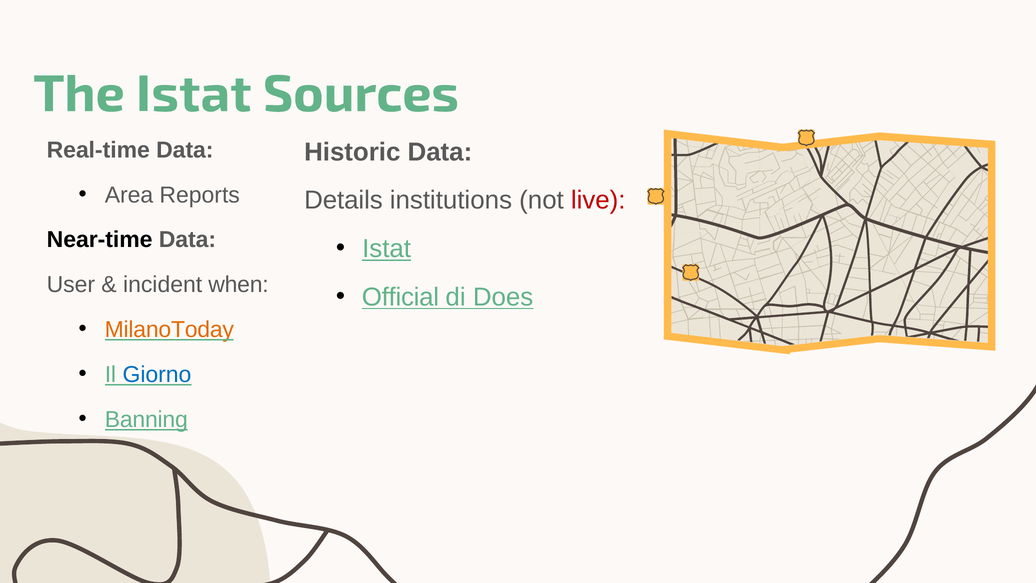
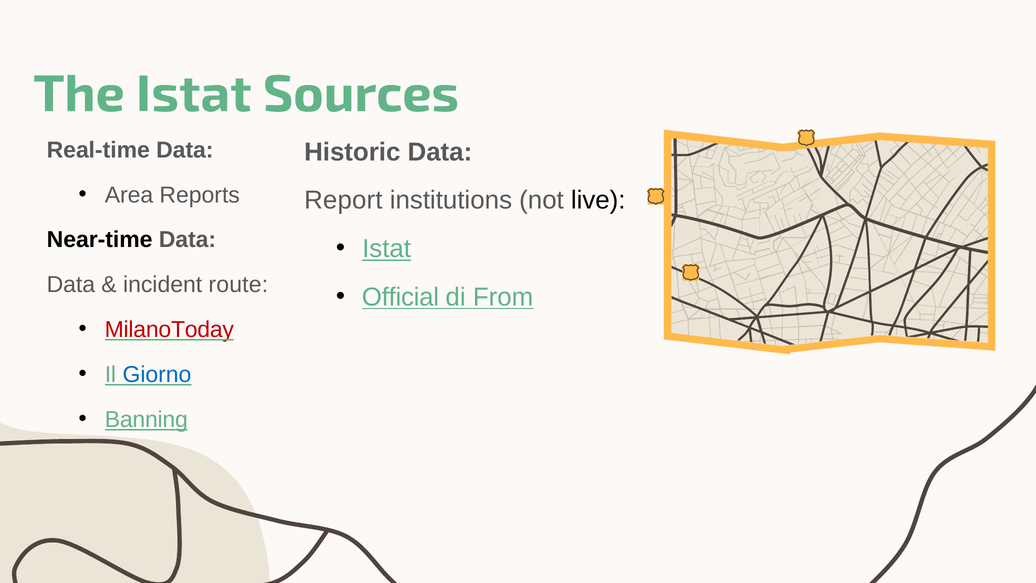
Details: Details -> Report (343, 200)
live colour: red -> black (598, 200)
User: User -> Data (71, 285)
when: when -> route (238, 285)
Does: Does -> From (503, 297)
MilanoToday colour: orange -> red (169, 330)
